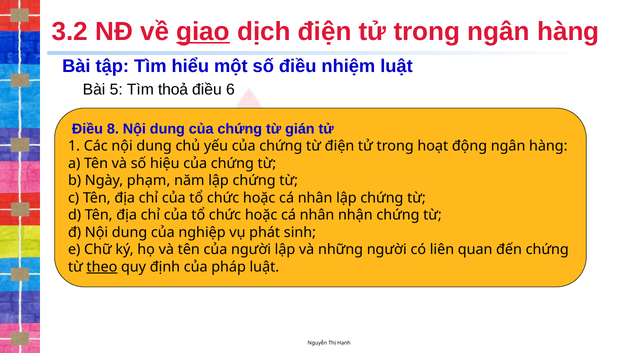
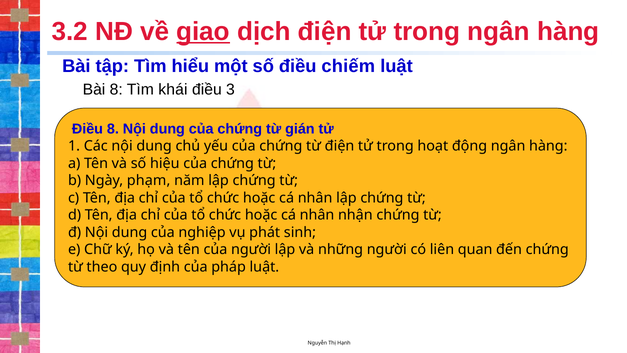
nhiệm: nhiệm -> chiếm (348, 66)
Bài 5: 5 -> 8 (116, 90)
thoả: thoả -> khái (173, 90)
6: 6 -> 3 (230, 90)
theo underline: present -> none (102, 267)
